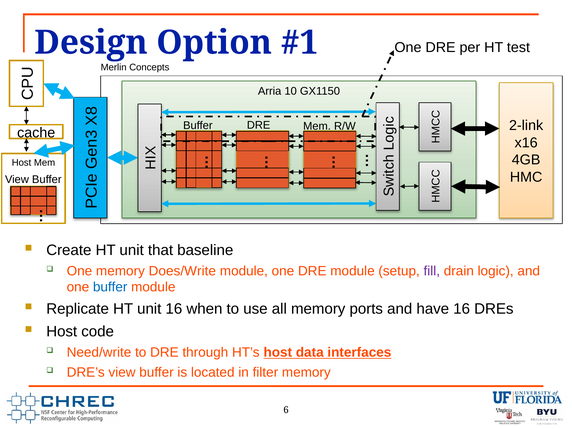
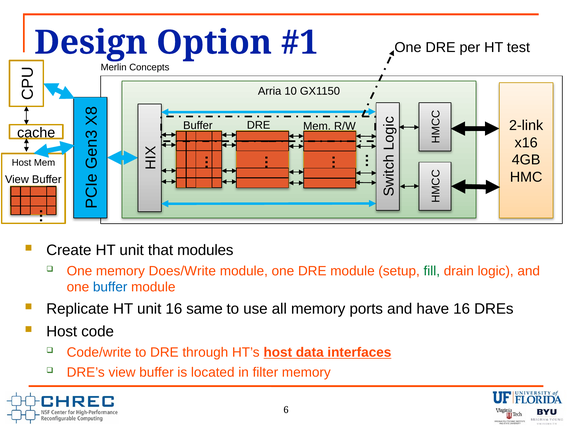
baseline: baseline -> modules (205, 250)
fill colour: purple -> green (432, 271)
when: when -> same (205, 309)
Need/write: Need/write -> Code/write (99, 352)
